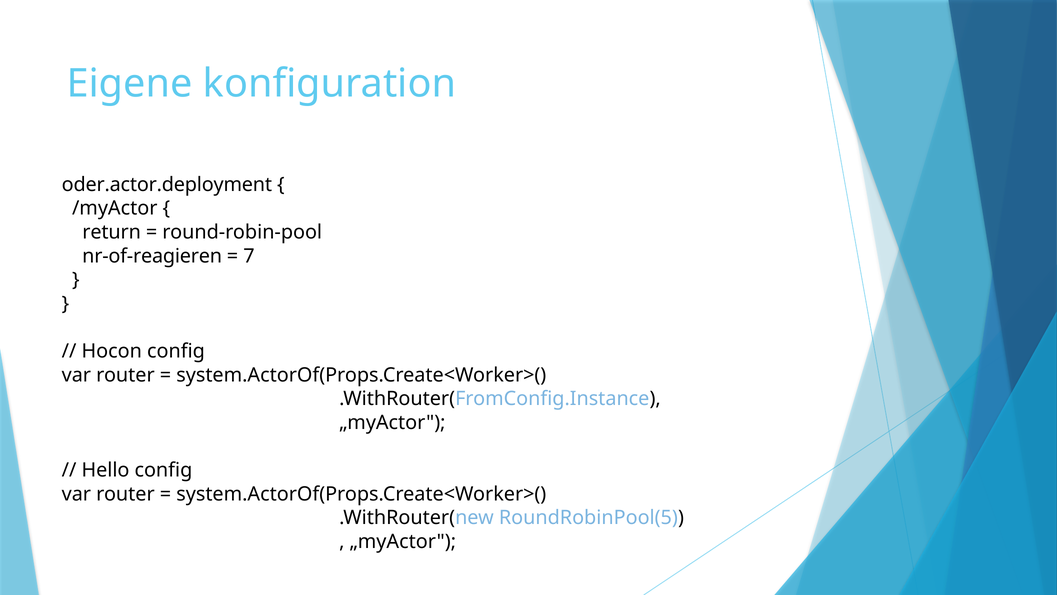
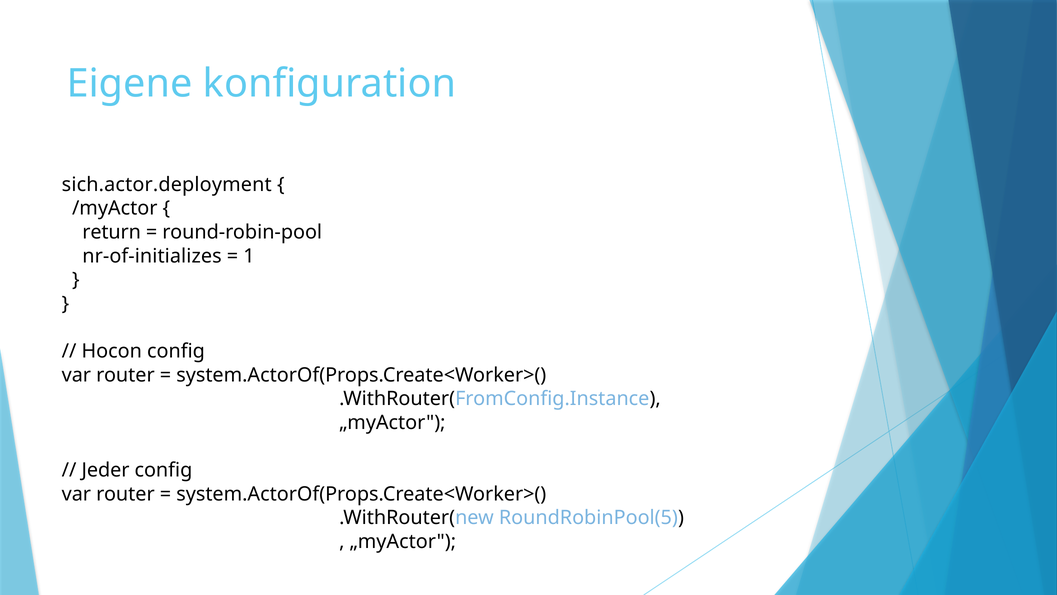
oder.actor.deployment: oder.actor.deployment -> sich.actor.deployment (167, 184)
nr-of-reagieren: nr-of-reagieren -> nr-of-initializes (152, 256)
7: 7 -> 1 (249, 256)
Hello: Hello -> Jeder (105, 470)
